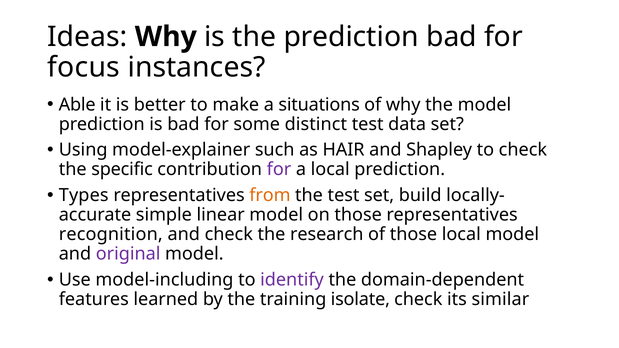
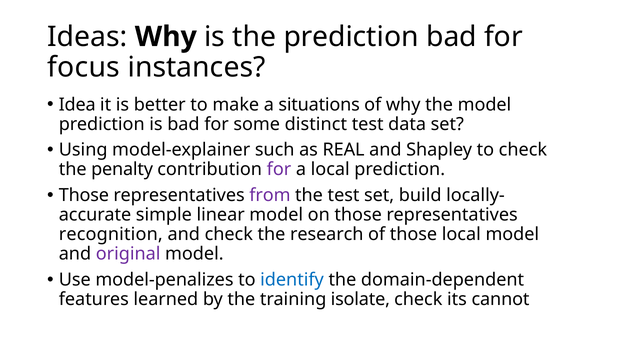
Able: Able -> Idea (77, 105)
HAIR: HAIR -> REAL (344, 150)
specific: specific -> penalty (122, 170)
Types: Types -> Those (84, 196)
from colour: orange -> purple (270, 196)
model-including: model-including -> model-penalizes (164, 280)
identify colour: purple -> blue (292, 280)
similar: similar -> cannot (501, 300)
